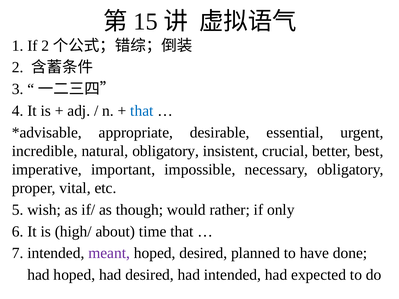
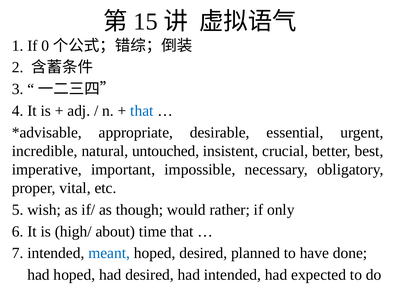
If 2: 2 -> 0 (45, 46)
natural obligatory: obligatory -> untouched (166, 151)
meant colour: purple -> blue (109, 253)
